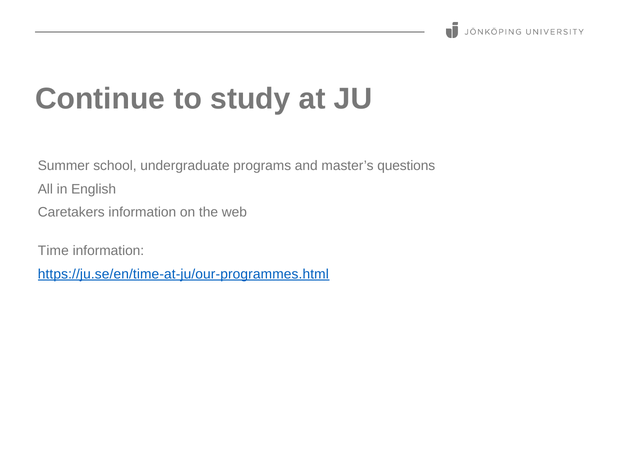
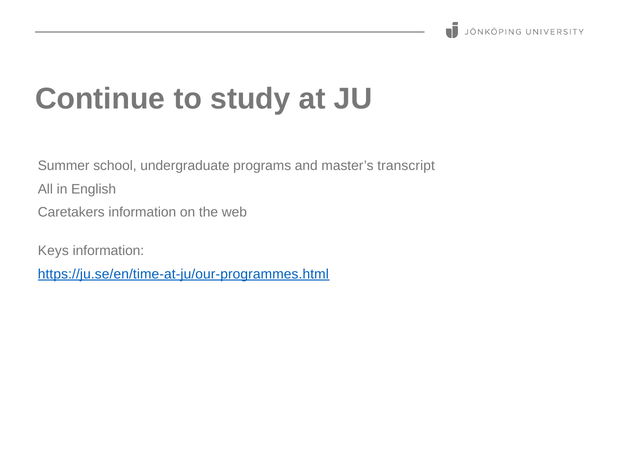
questions: questions -> transcript (406, 166)
Time: Time -> Keys (53, 251)
